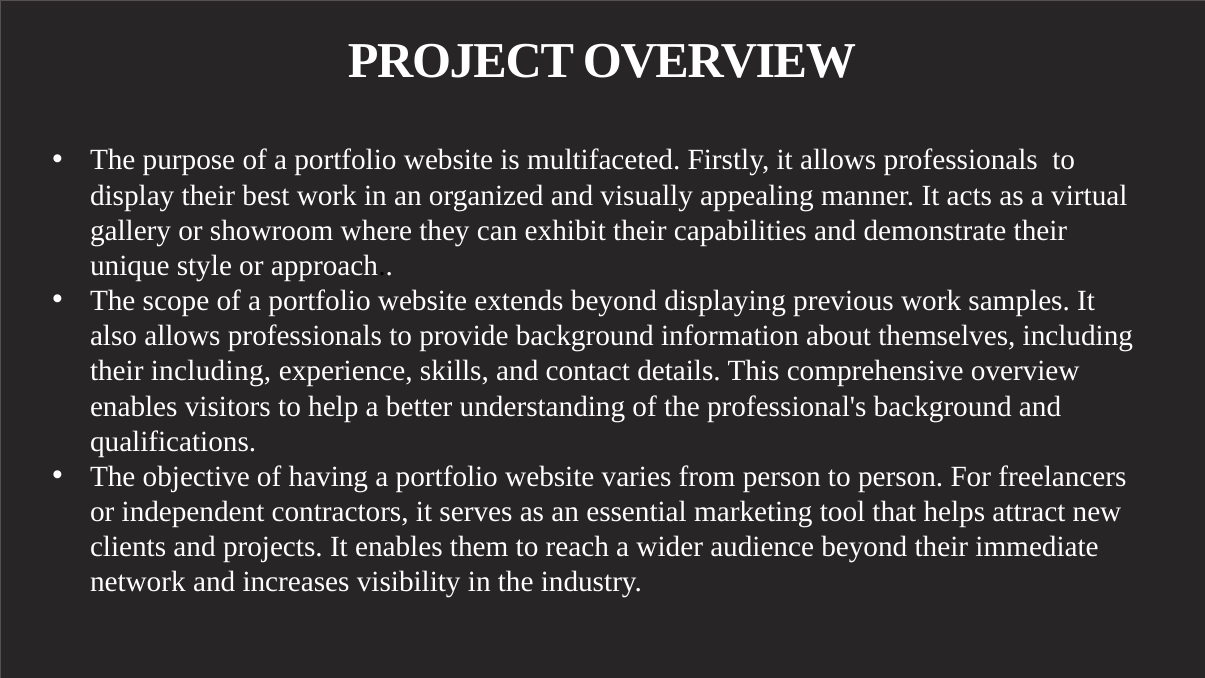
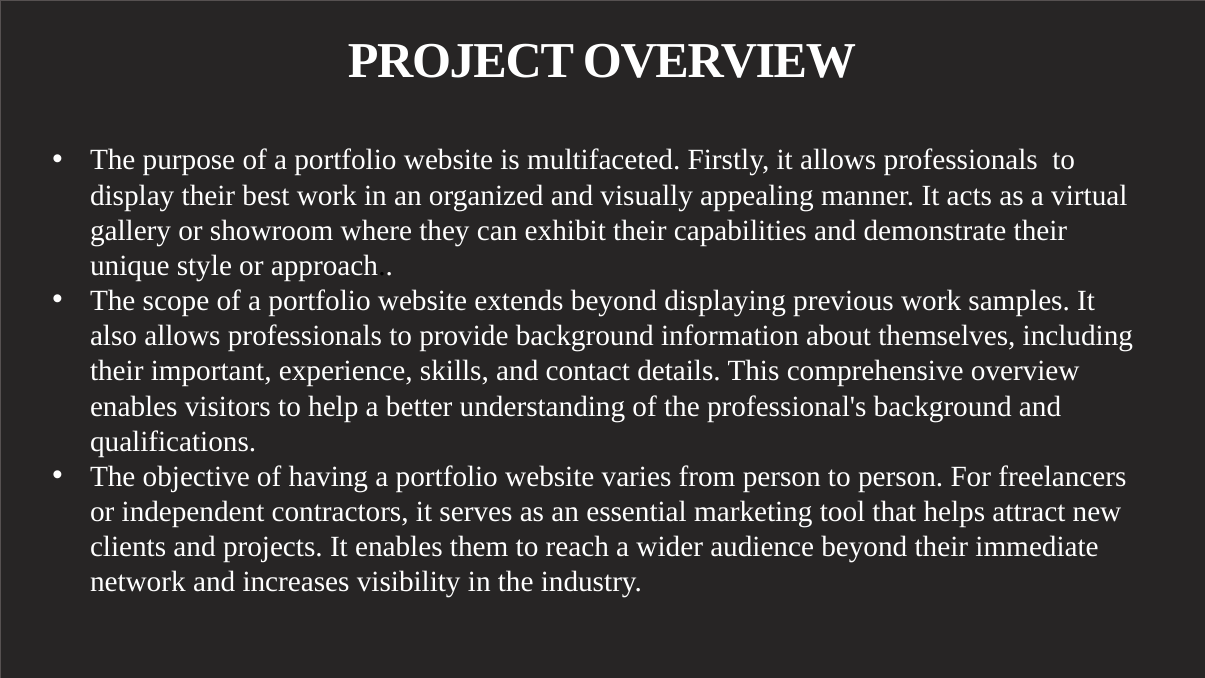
their including: including -> important (211, 371)
